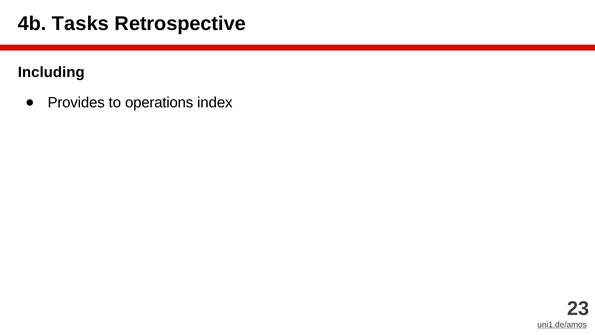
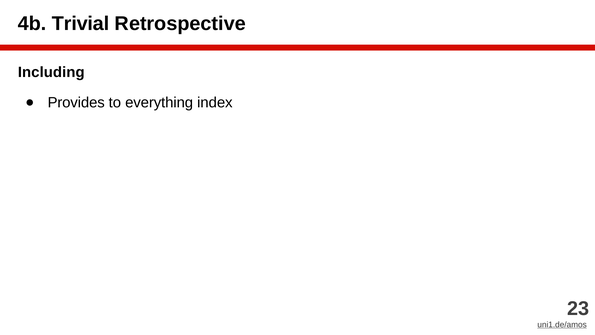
Tasks: Tasks -> Trivial (81, 24)
operations: operations -> everything (159, 103)
